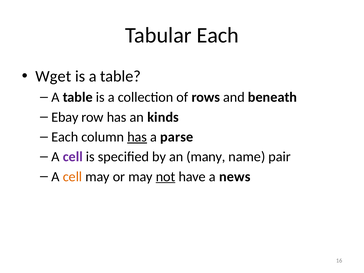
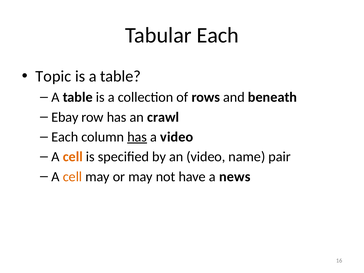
Wget: Wget -> Topic (53, 76)
kinds: kinds -> crawl (163, 117)
a parse: parse -> video (177, 137)
cell colour: purple -> orange (73, 157)
an many: many -> video (206, 157)
not underline: present -> none (166, 177)
